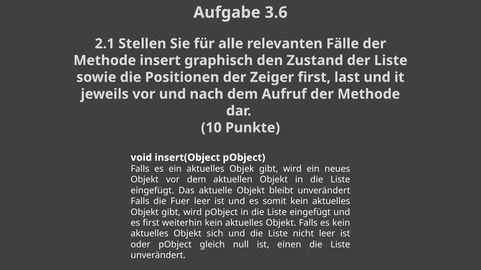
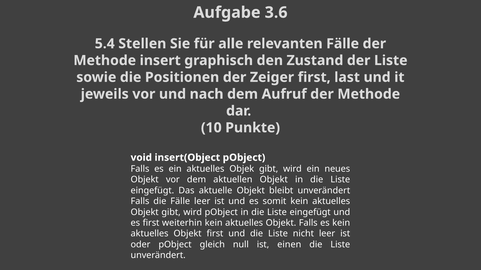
2.1: 2.1 -> 5.4 (105, 44)
die Fuer: Fuer -> Fälle (180, 202)
Objekt sich: sich -> first (215, 234)
